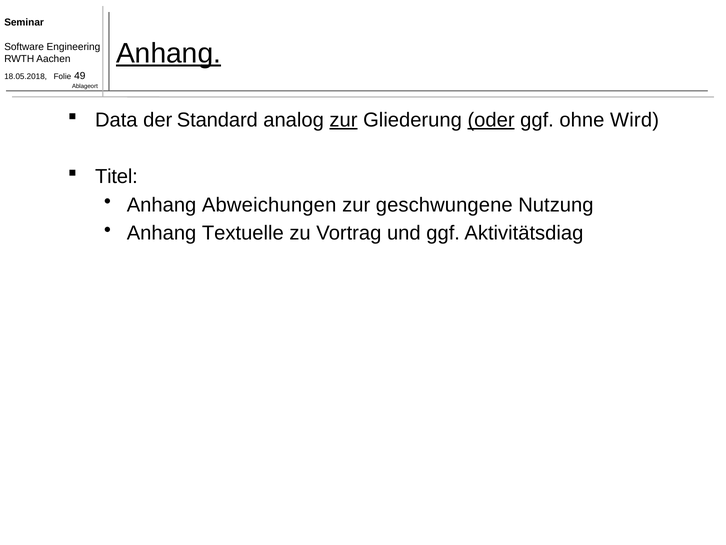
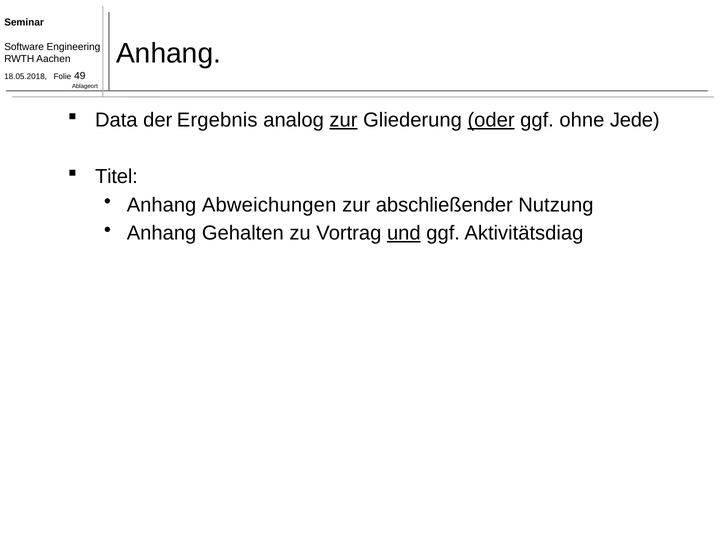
Anhang underline: present -> none (169, 53)
Standard: Standard -> Ergebnis (217, 120)
Wird: Wird -> Jede (635, 120)
geschwungene: geschwungene -> abschließender (444, 205)
Textuelle: Textuelle -> Gehalten (243, 233)
und underline: none -> present (404, 233)
